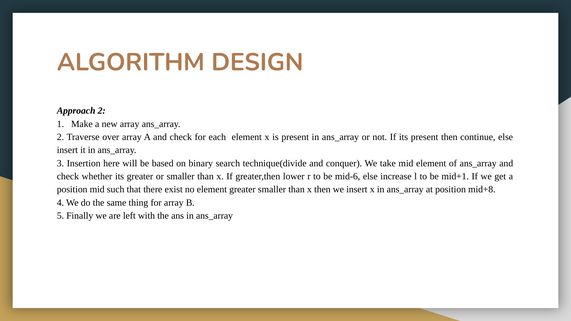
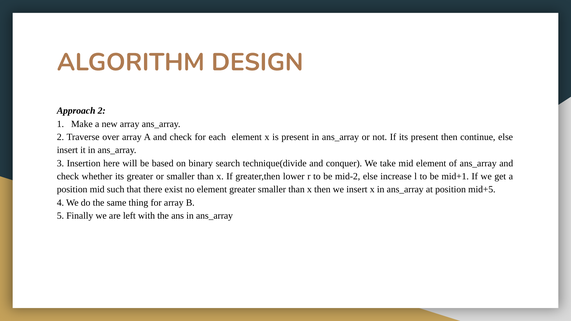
mid-6: mid-6 -> mid-2 (348, 176)
mid+8: mid+8 -> mid+5 (482, 190)
